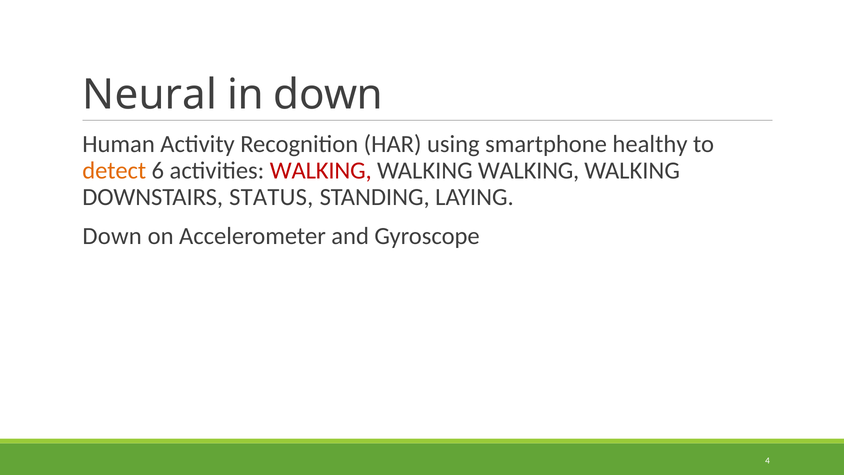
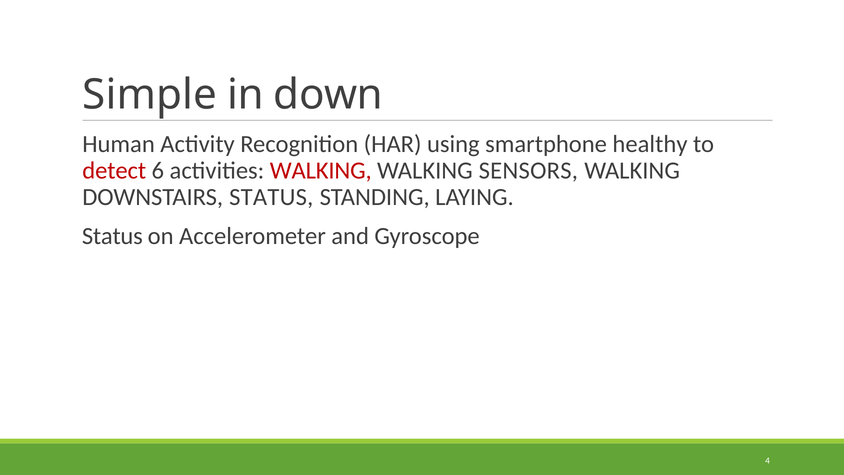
Neural: Neural -> Simple (150, 95)
detect colour: orange -> red (114, 171)
WALKING: WALKING -> SENSORS (528, 171)
Down: Down -> Status (112, 236)
